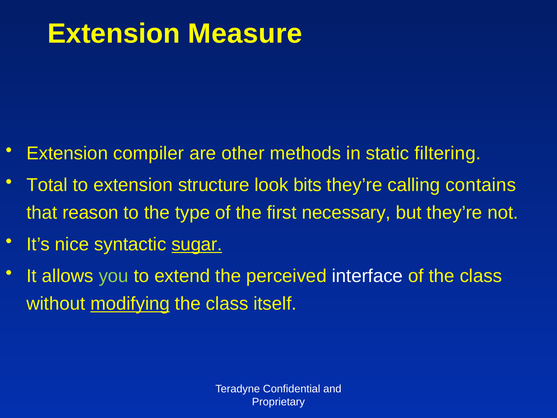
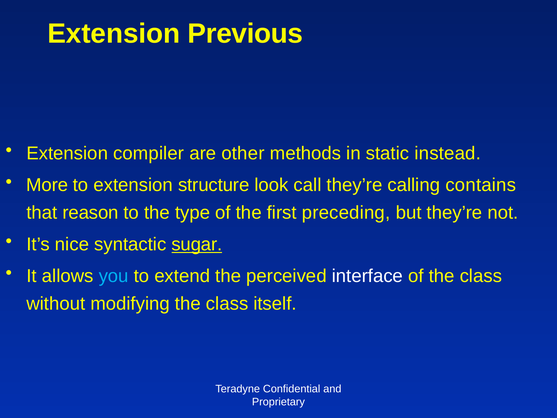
Measure: Measure -> Previous (245, 33)
filtering: filtering -> instead (448, 153)
Total: Total -> More (47, 185)
bits: bits -> call (308, 185)
necessary: necessary -> preceding (346, 213)
you colour: light green -> light blue (114, 276)
modifying underline: present -> none (130, 304)
